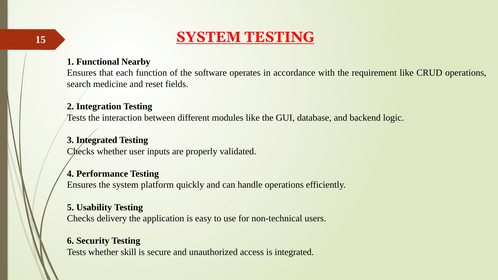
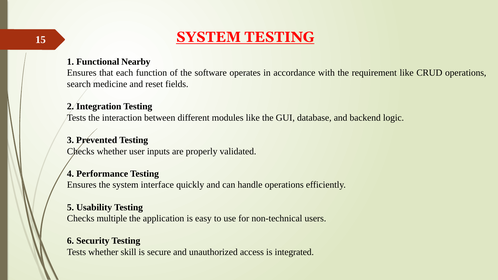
3 Integrated: Integrated -> Prevented (97, 140)
platform: platform -> interface (157, 185)
delivery: delivery -> multiple (112, 219)
